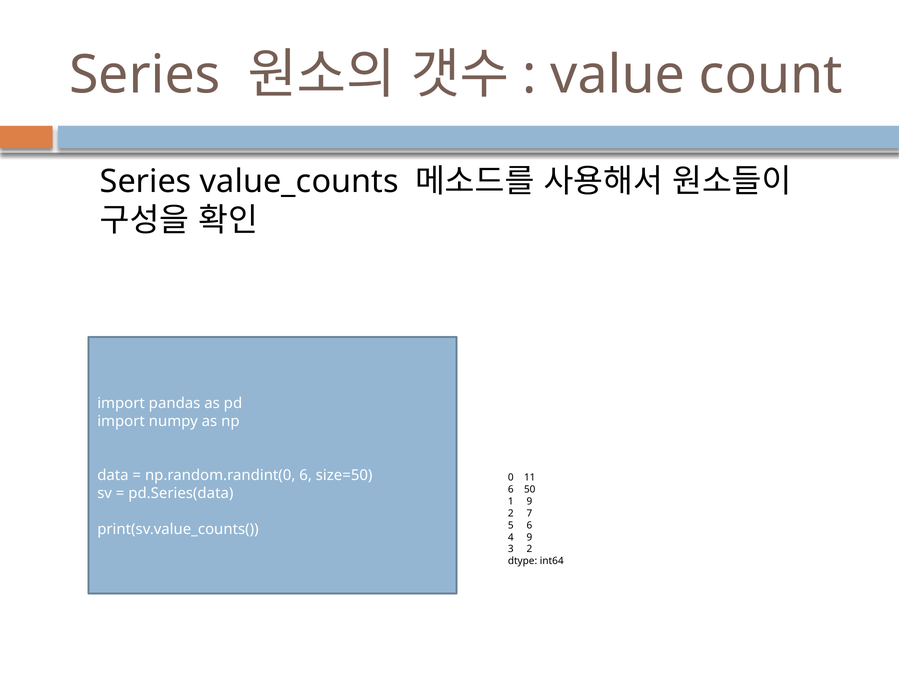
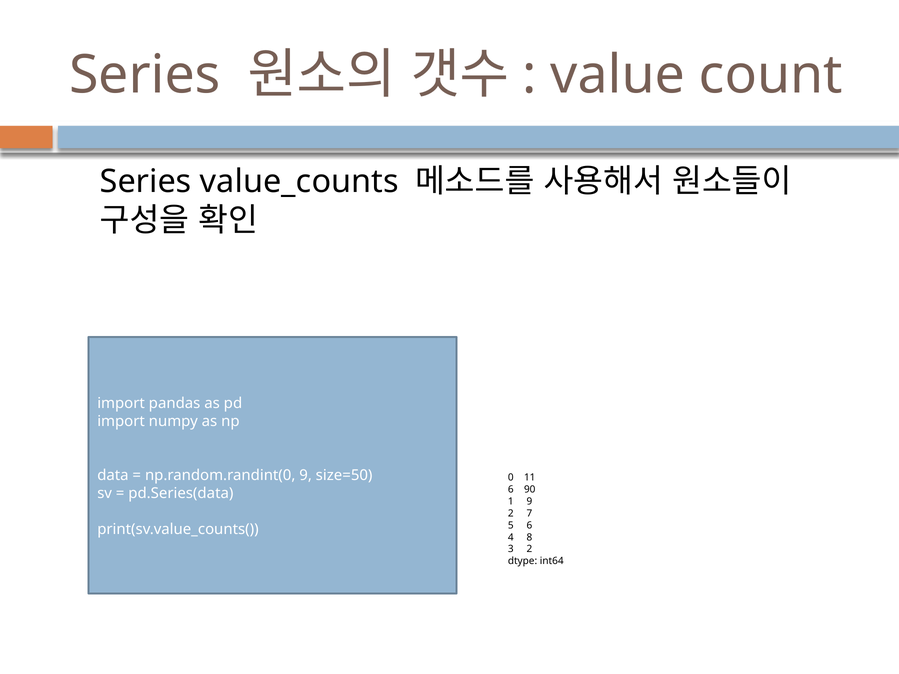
np.random.randint(0 6: 6 -> 9 (306, 475)
50: 50 -> 90 (530, 490)
4 9: 9 -> 8 (529, 537)
